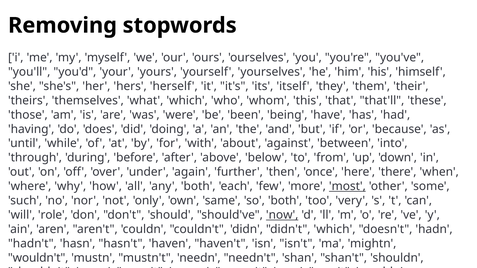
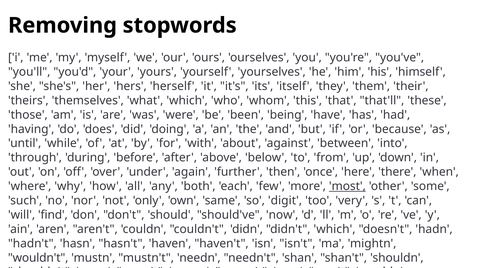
so both: both -> digit (285, 201)
role: role -> find (53, 215)
now underline: present -> none (282, 215)
